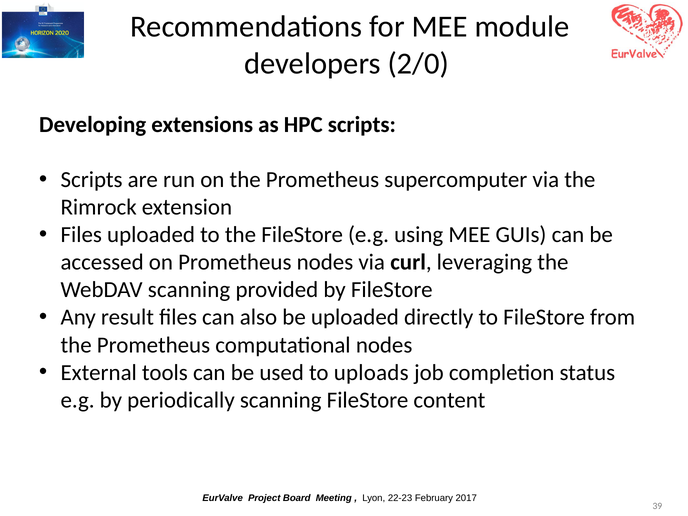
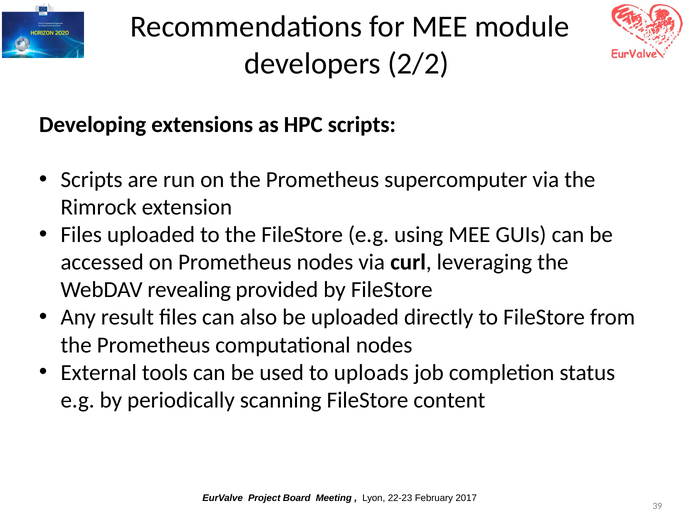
2/0: 2/0 -> 2/2 (418, 64)
WebDAV scanning: scanning -> revealing (189, 290)
